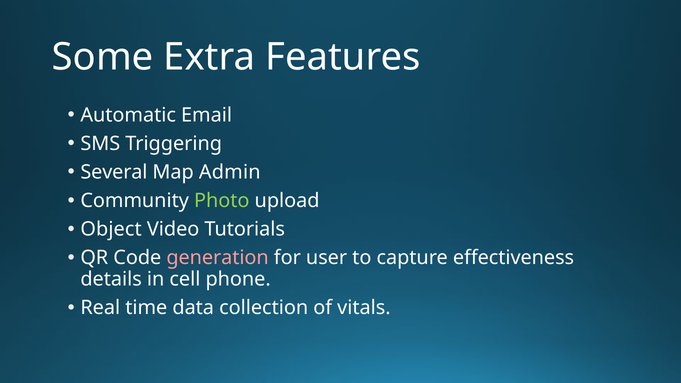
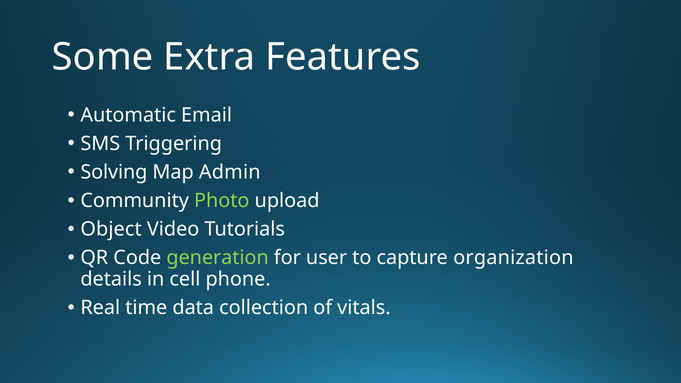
Several: Several -> Solving (114, 172)
generation colour: pink -> light green (218, 258)
effectiveness: effectiveness -> organization (513, 258)
